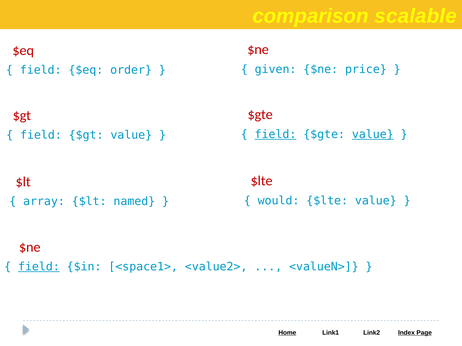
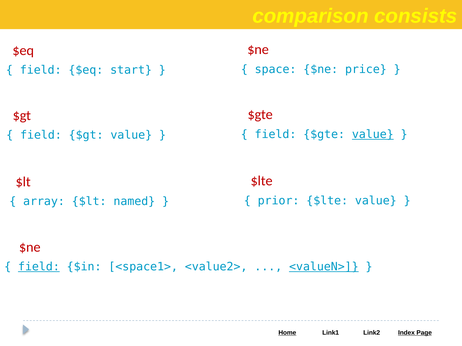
scalable: scalable -> consists (416, 16)
given: given -> space (276, 69)
order: order -> start (131, 70)
field underline: present -> none (276, 135)
would: would -> prior (279, 201)
<valueN> underline: none -> present (324, 267)
